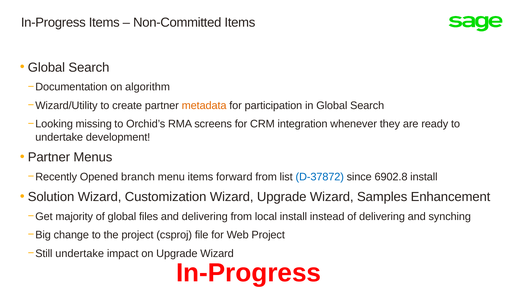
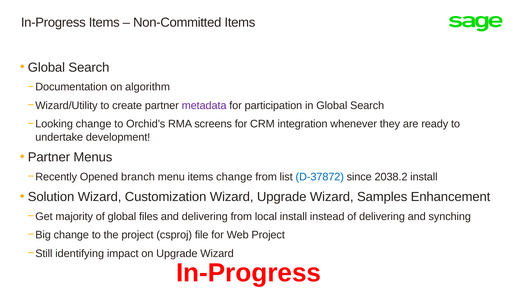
metadata colour: orange -> purple (204, 106)
missing: missing -> change (94, 124)
items forward: forward -> change (234, 177)
6902.8: 6902.8 -> 2038.2 (391, 177)
undertake: undertake -> identifying (80, 254)
